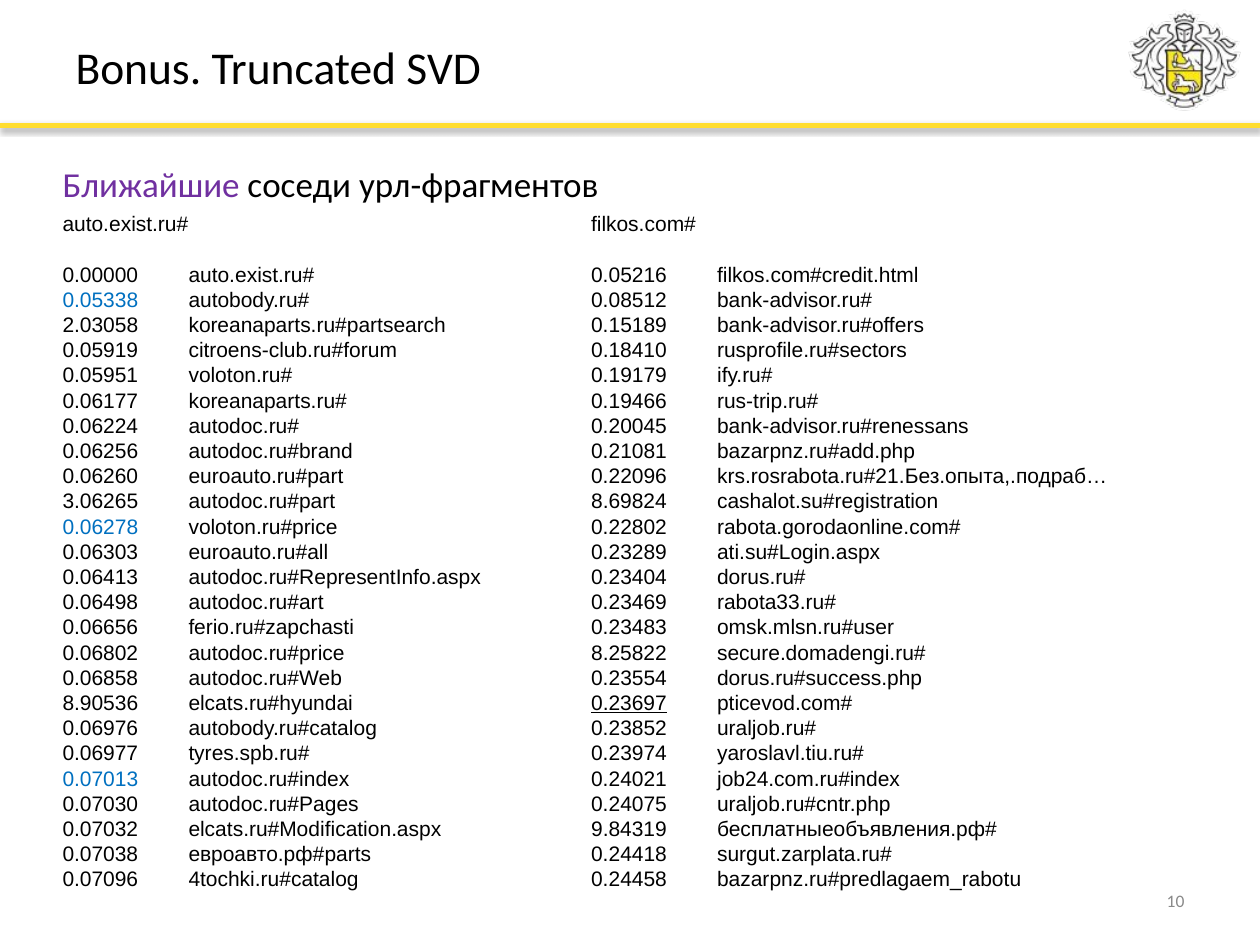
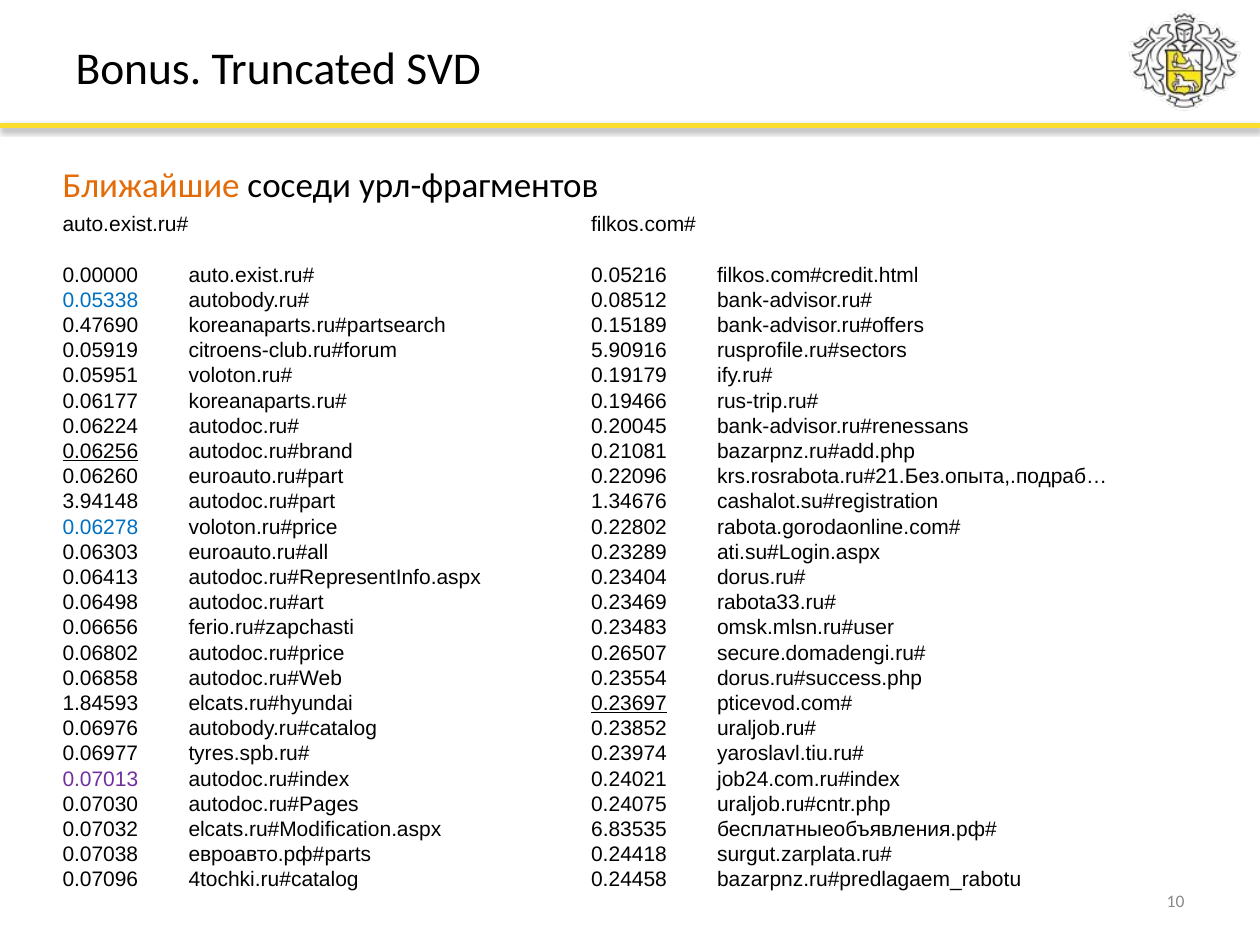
Ближайшие colour: purple -> orange (151, 186)
2.03058: 2.03058 -> 0.47690 (100, 326)
0.18410: 0.18410 -> 5.90916 (629, 351)
0.06256 underline: none -> present (100, 452)
3.06265: 3.06265 -> 3.94148 (100, 502)
8.69824: 8.69824 -> 1.34676 (629, 502)
8.25822: 8.25822 -> 0.26507 (629, 653)
8.90536: 8.90536 -> 1.84593 (100, 704)
0.07013 colour: blue -> purple (100, 779)
9.84319: 9.84319 -> 6.83535 (629, 830)
